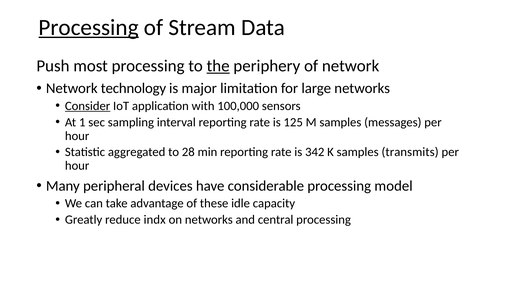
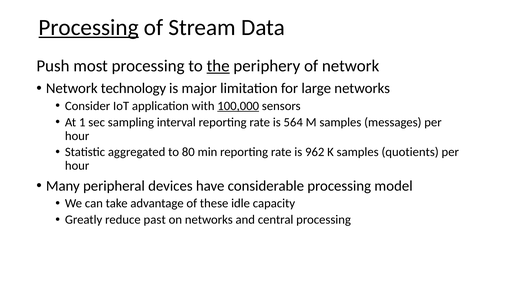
Consider underline: present -> none (88, 106)
100,000 underline: none -> present (238, 106)
125: 125 -> 564 (293, 122)
28: 28 -> 80 (188, 152)
342: 342 -> 962 (315, 152)
transmits: transmits -> quotients (410, 152)
indx: indx -> past (155, 220)
